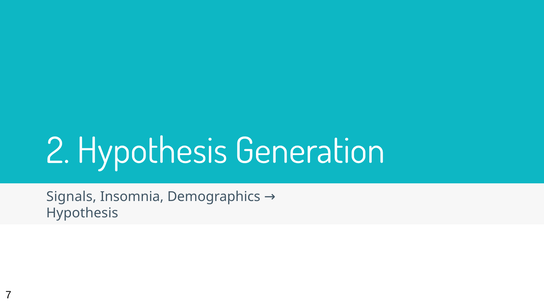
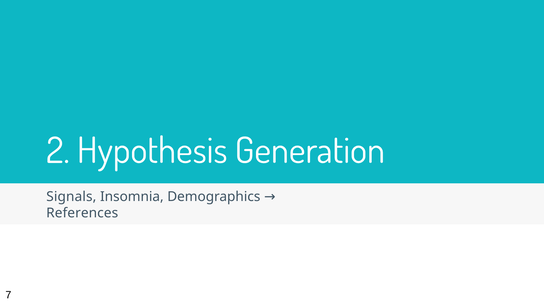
Hypothesis: Hypothesis -> References (82, 213)
